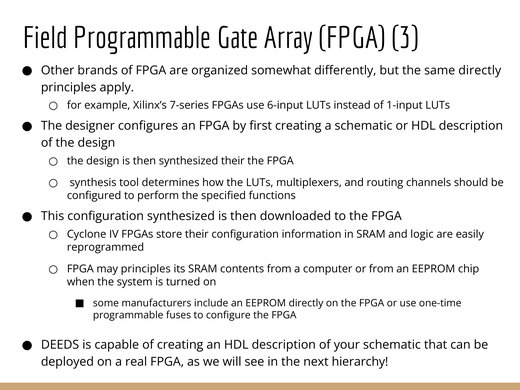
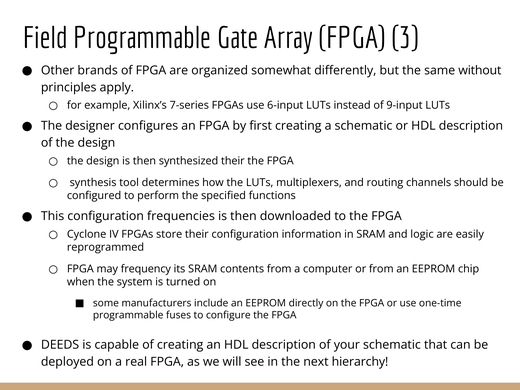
same directly: directly -> without (480, 70)
1-input: 1-input -> 9-input (404, 105)
configuration synthesized: synthesized -> frequencies (181, 216)
may principles: principles -> frequency (146, 269)
